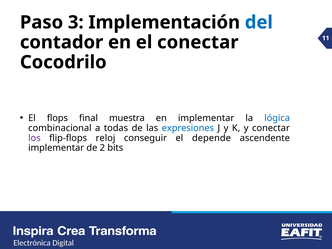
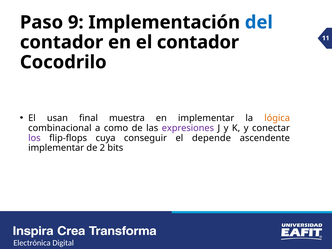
3: 3 -> 9 (76, 22)
el conectar: conectar -> contador (198, 42)
flops: flops -> usan (57, 118)
lógica colour: blue -> orange (277, 118)
todas: todas -> como (116, 128)
expresiones colour: blue -> purple (188, 128)
reloj: reloj -> cuya (106, 138)
